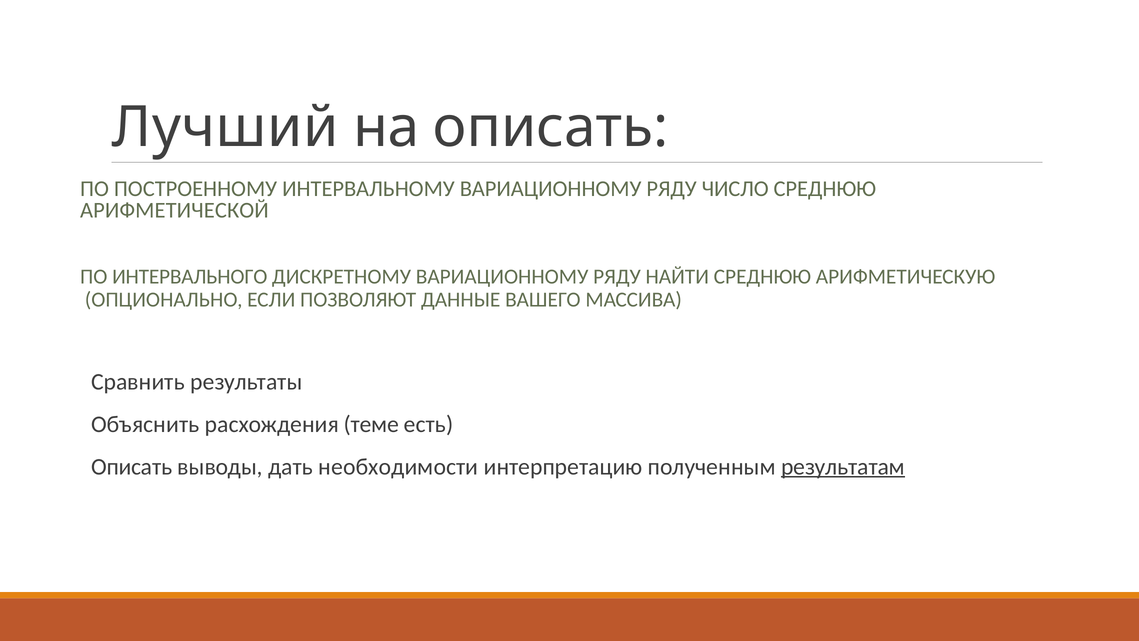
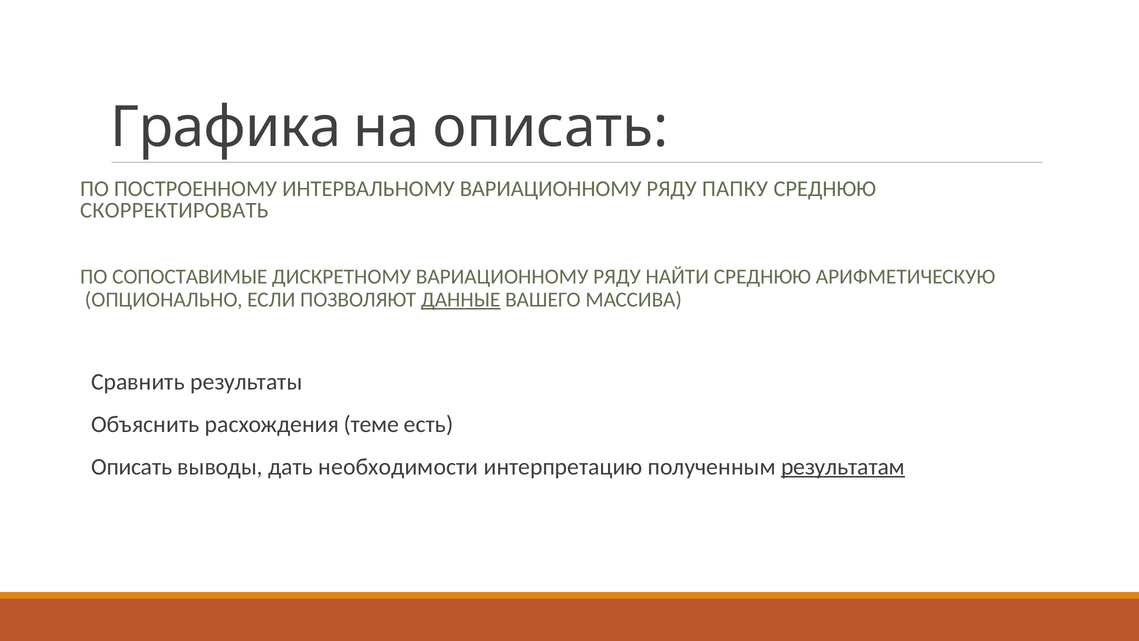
Лучший: Лучший -> Графика (226, 128)
ЧИСЛО: ЧИСЛО -> ПАПКУ (735, 189)
АРИФМЕТИЧЕСКОЙ: АРИФМЕТИЧЕСКОЙ -> СКОРРЕКТИРОВАТЬ (174, 210)
ИНТЕРВАЛЬНОГО: ИНТЕРВАЛЬНОГО -> СОПОСТАВИМЫЕ (190, 276)
ДАННЫЕ underline: none -> present (461, 299)
